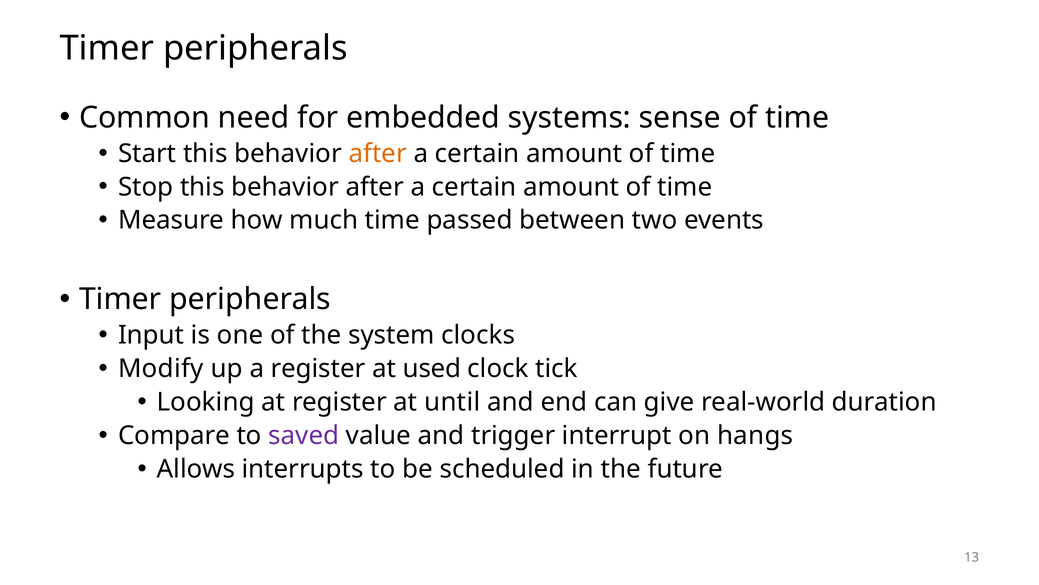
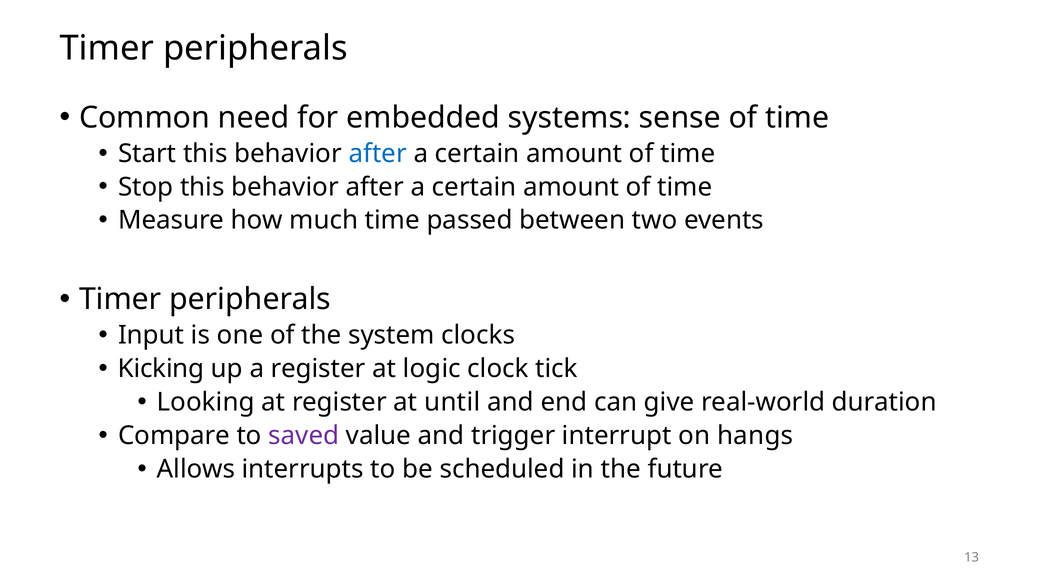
after colour: orange -> blue (378, 153)
Modify: Modify -> Kicking (161, 368)
used: used -> logic (432, 368)
